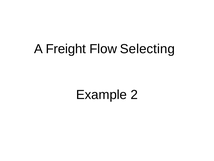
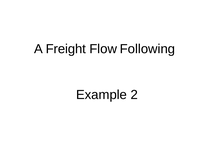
Selecting: Selecting -> Following (147, 49)
